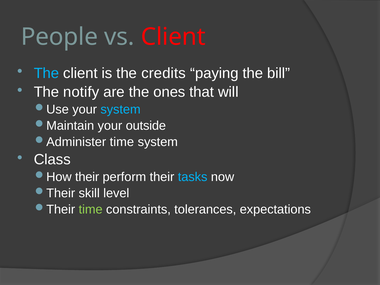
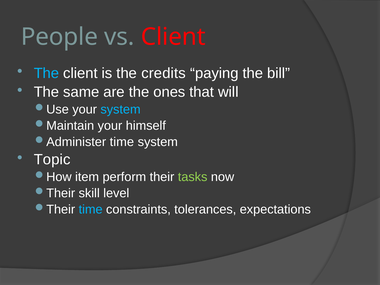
notify: notify -> same (81, 92)
outside: outside -> himself (146, 126)
Class: Class -> Topic (52, 160)
their: their -> item (87, 177)
tasks colour: light blue -> light green (193, 177)
time colour: light green -> light blue (91, 209)
